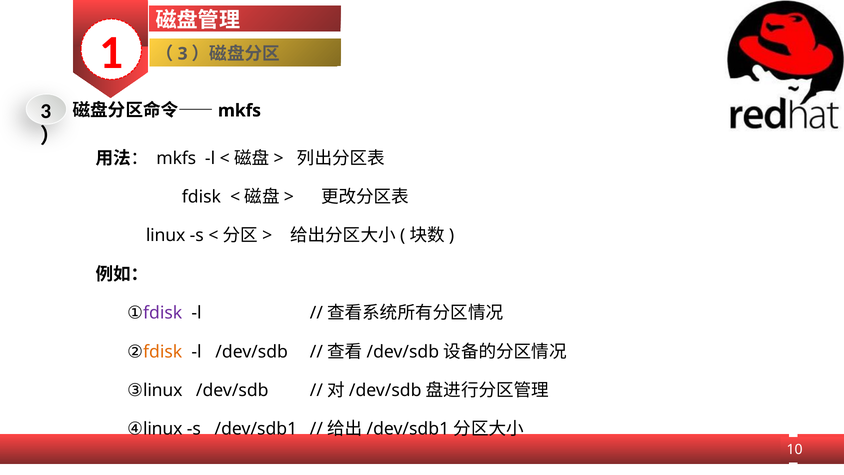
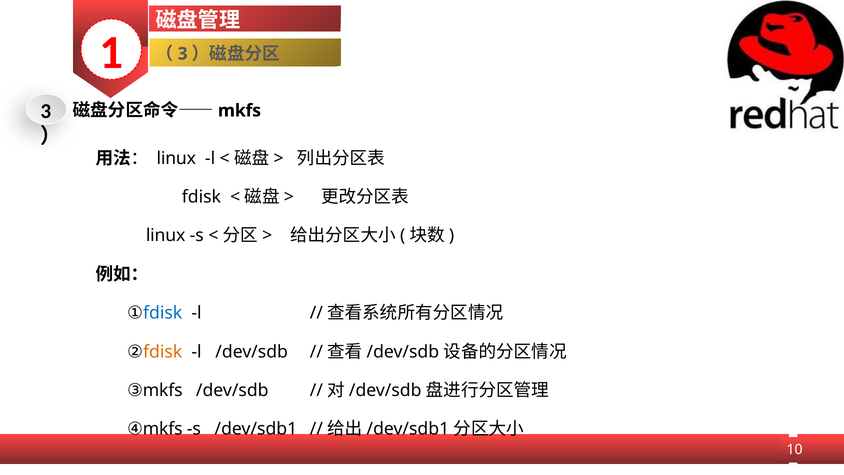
mkfs: mkfs -> linux (176, 158)
fdisk colour: purple -> blue (163, 313)
linux: linux -> mkfs (163, 390)
linux: linux -> mkfs (163, 429)
